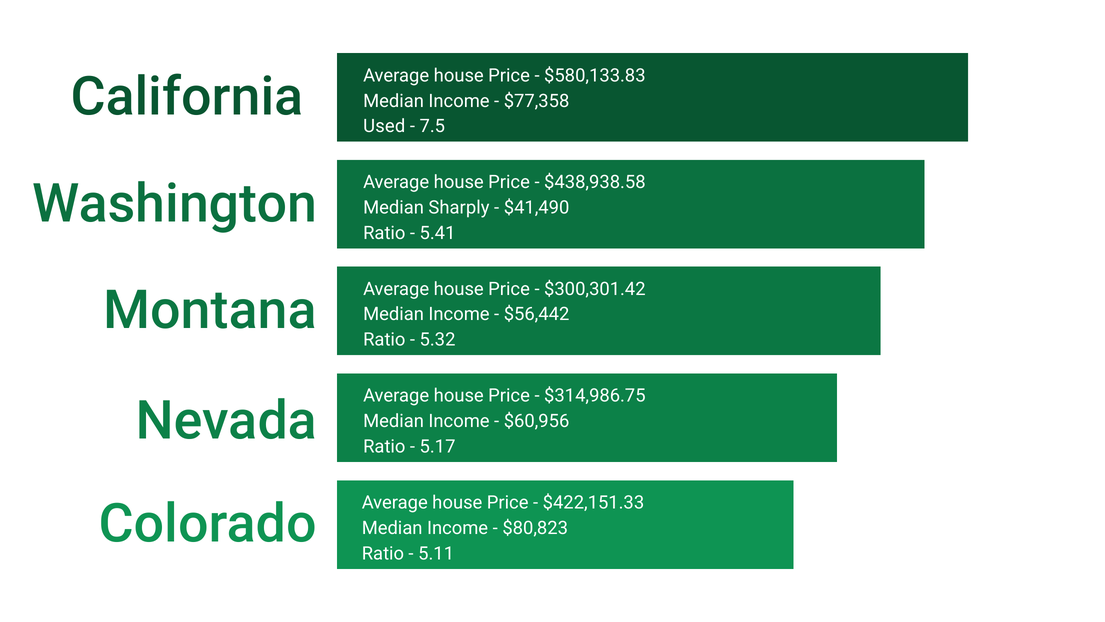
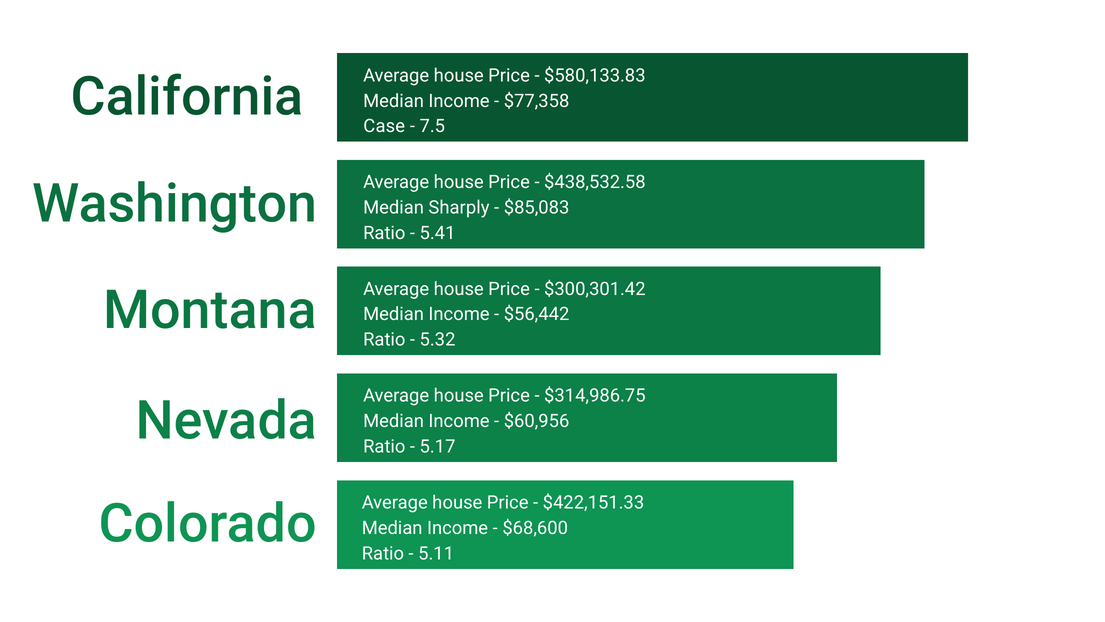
Used: Used -> Case (384, 126)
$438,938.58: $438,938.58 -> $438,532.58 (595, 182)
$41,490: $41,490 -> $85,083 (537, 208)
$80,823: $80,823 -> $68,600 (535, 528)
